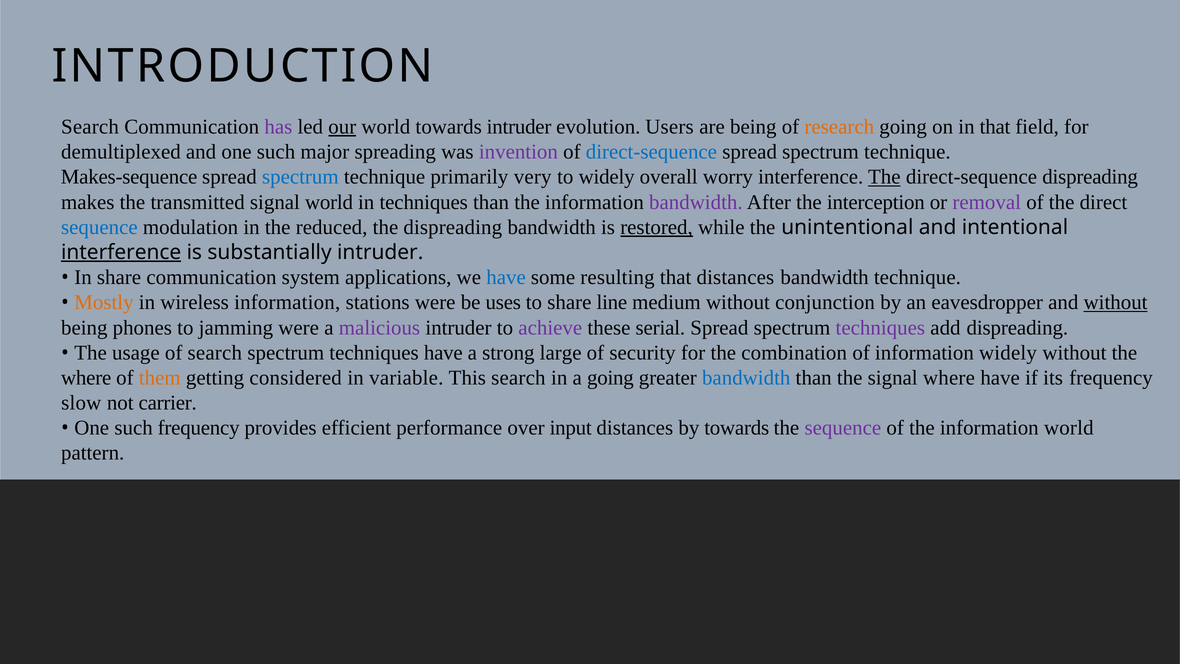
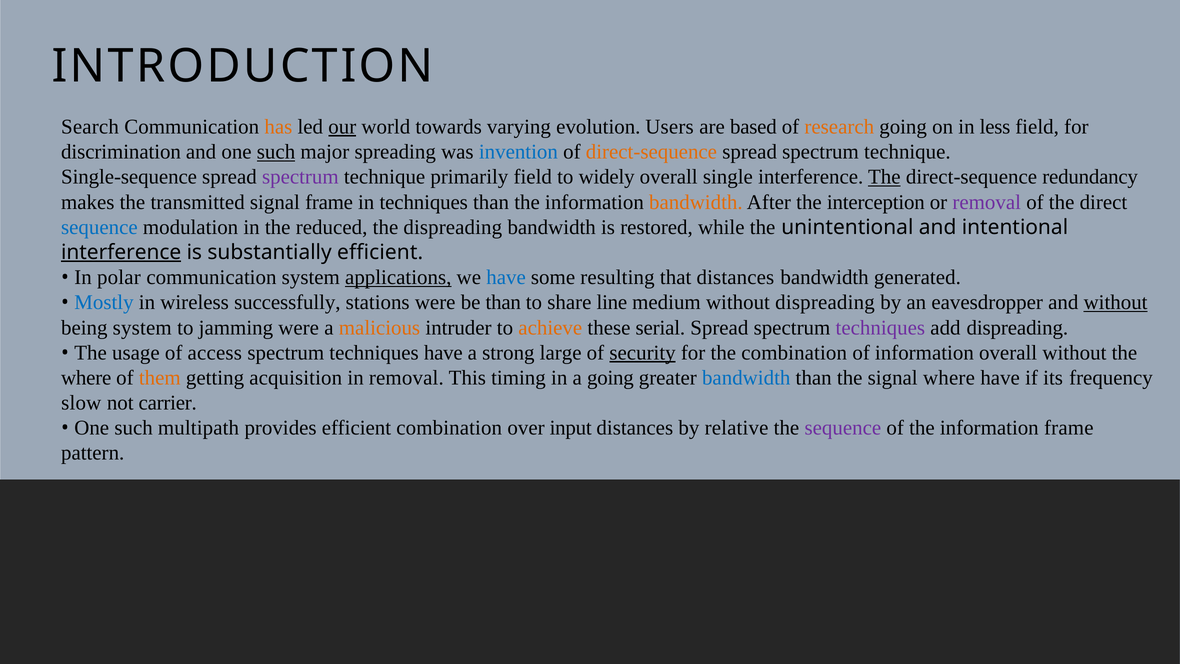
has colour: purple -> orange (278, 127)
towards intruder: intruder -> varying (519, 127)
are being: being -> based (753, 127)
in that: that -> less (995, 127)
demultiplexed: demultiplexed -> discrimination (121, 152)
such underline: none -> present (276, 152)
invention colour: purple -> blue (518, 152)
direct-sequence colour: blue -> orange (651, 152)
Makes-sequence: Makes-sequence -> Single-sequence (129, 177)
spectrum colour: blue -> purple (300, 177)
primarily very: very -> field (533, 177)
worry: worry -> single (728, 177)
direct-sequence dispreading: dispreading -> redundancy (1090, 177)
signal world: world -> frame (329, 202)
bandwidth colour: purple -> orange (696, 202)
restored underline: present -> none (657, 227)
substantially intruder: intruder -> efficient (380, 252)
In share: share -> polar (119, 277)
applications underline: none -> present (398, 277)
bandwidth technique: technique -> generated (917, 277)
Mostly colour: orange -> blue (104, 302)
wireless information: information -> successfully (287, 302)
be uses: uses -> than (503, 302)
without conjunction: conjunction -> dispreading (825, 302)
being phones: phones -> system (142, 327)
malicious colour: purple -> orange (379, 327)
achieve colour: purple -> orange (550, 327)
of search: search -> access (215, 353)
security underline: none -> present (643, 353)
information widely: widely -> overall (1008, 353)
considered: considered -> acquisition (296, 378)
in variable: variable -> removal (406, 378)
This search: search -> timing (518, 378)
such frequency: frequency -> multipath (198, 428)
efficient performance: performance -> combination (449, 428)
by towards: towards -> relative (737, 428)
information world: world -> frame (1069, 428)
